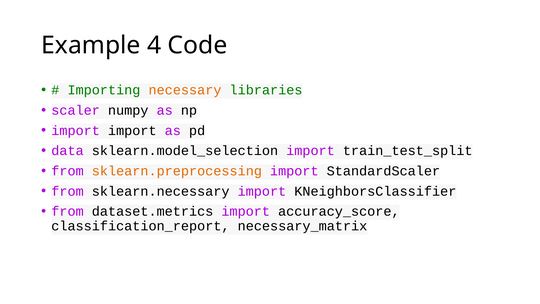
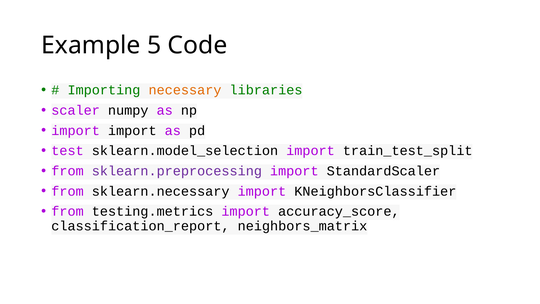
4: 4 -> 5 (154, 45)
data: data -> test (68, 151)
sklearn.preprocessing colour: orange -> purple (177, 171)
dataset.metrics: dataset.metrics -> testing.metrics (153, 211)
necessary_matrix: necessary_matrix -> neighbors_matrix (302, 226)
